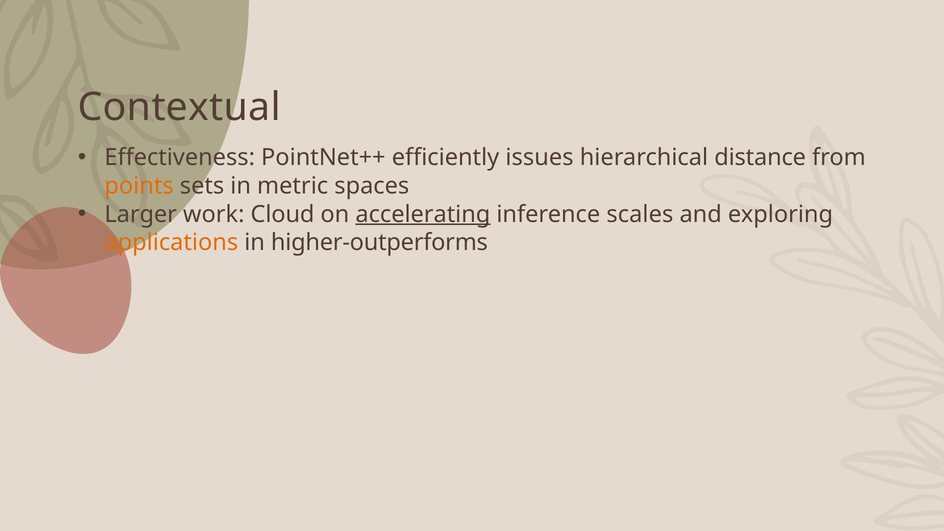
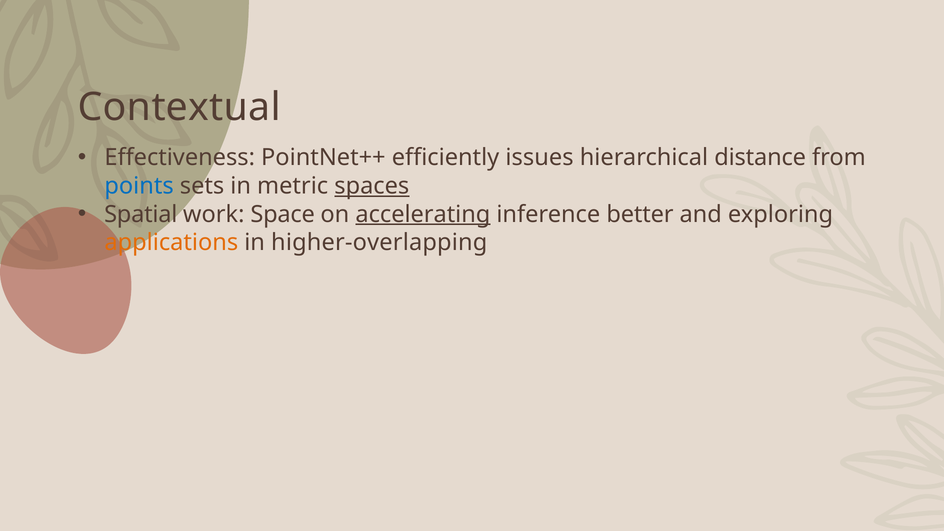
points colour: orange -> blue (139, 186)
spaces underline: none -> present (372, 186)
Larger: Larger -> Spatial (141, 214)
Cloud: Cloud -> Space (283, 214)
scales: scales -> better (640, 214)
higher-outperforms: higher-outperforms -> higher-overlapping (379, 243)
